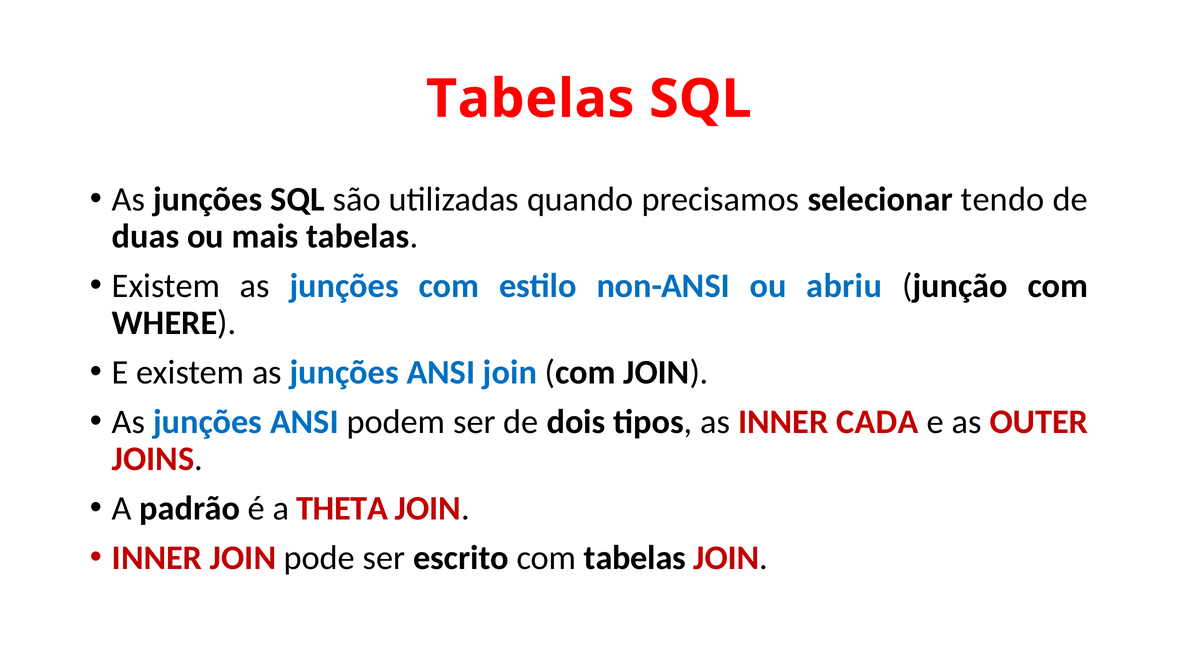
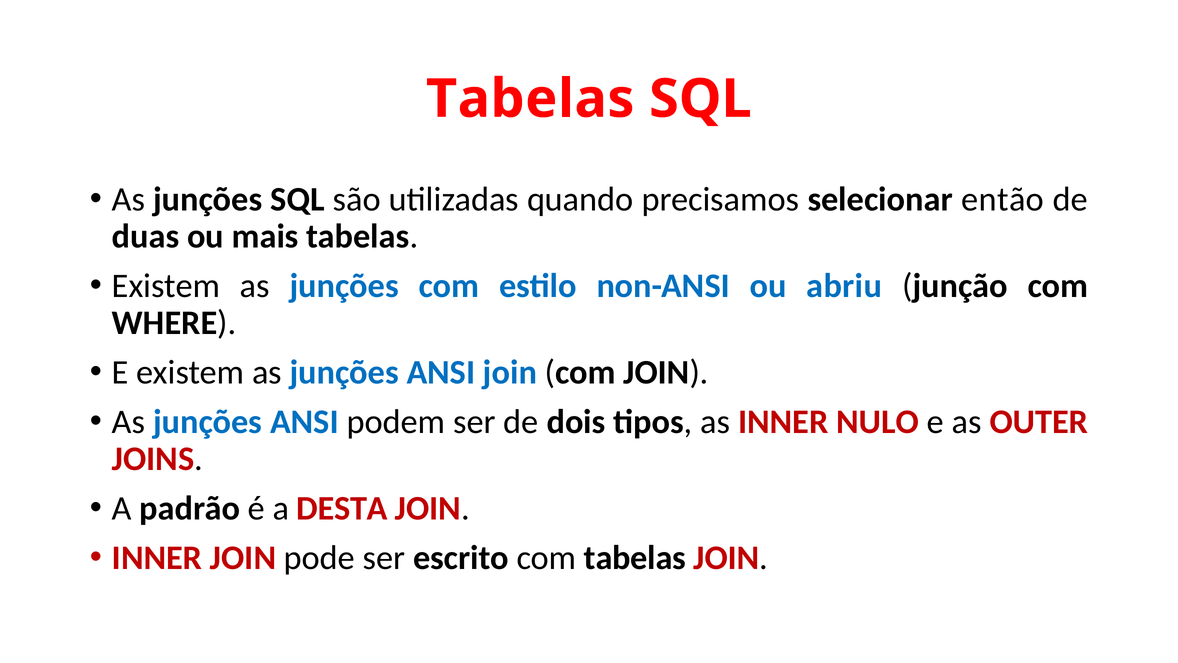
tendo: tendo -> então (1003, 199)
CADA: CADA -> NULO (878, 422)
THETA: THETA -> DESTA (342, 508)
